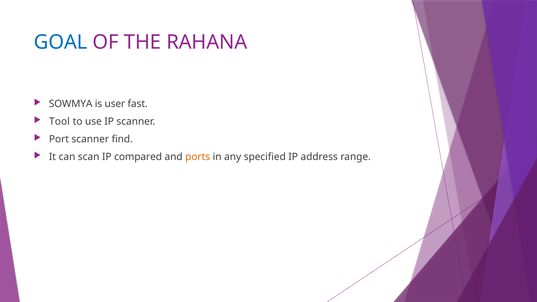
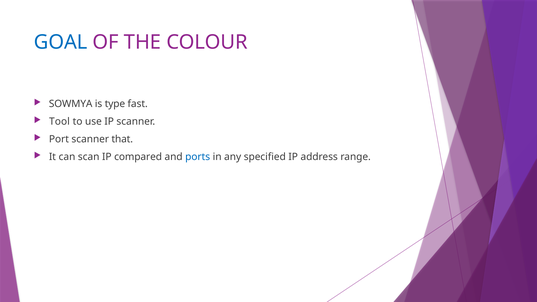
RAHANA: RAHANA -> COLOUR (207, 42)
user: user -> type (115, 104)
find: find -> that (122, 139)
ports colour: orange -> blue (198, 157)
